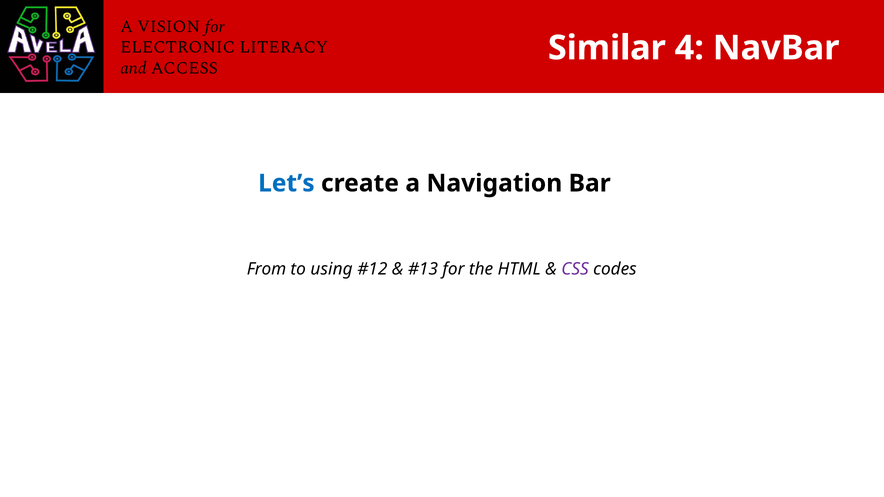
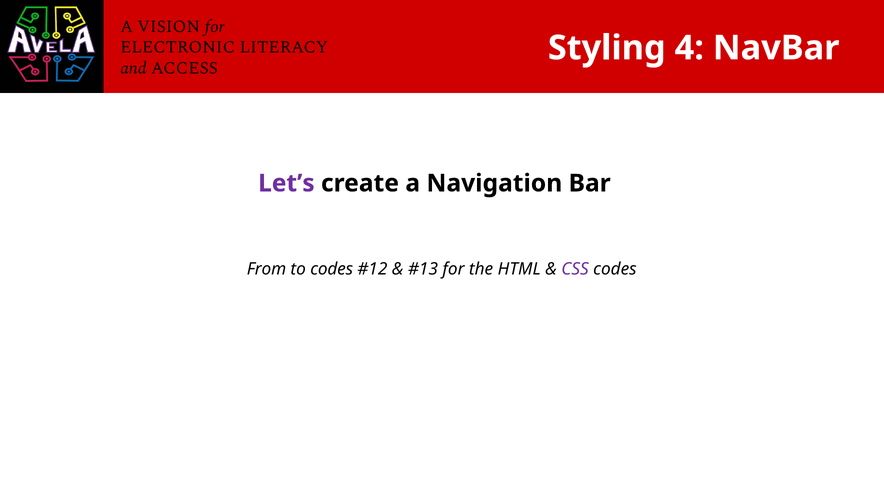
Similar: Similar -> Styling (607, 48)
Let’s colour: blue -> purple (286, 183)
to using: using -> codes (332, 269)
